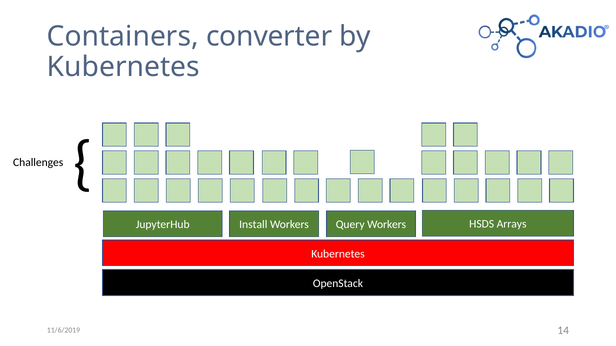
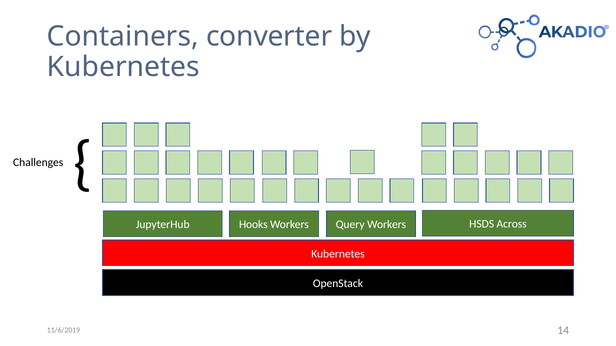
Install: Install -> Hooks (253, 225)
Arrays: Arrays -> Across (512, 224)
